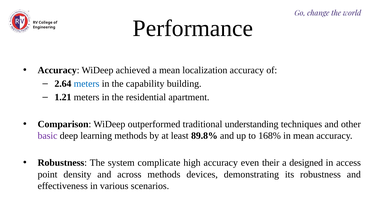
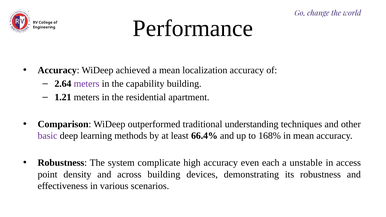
meters colour: blue -> purple (87, 84)
89.8%: 89.8% -> 66.4% (204, 136)
their: their -> each (271, 163)
designed: designed -> unstable (306, 163)
across methods: methods -> building (164, 174)
